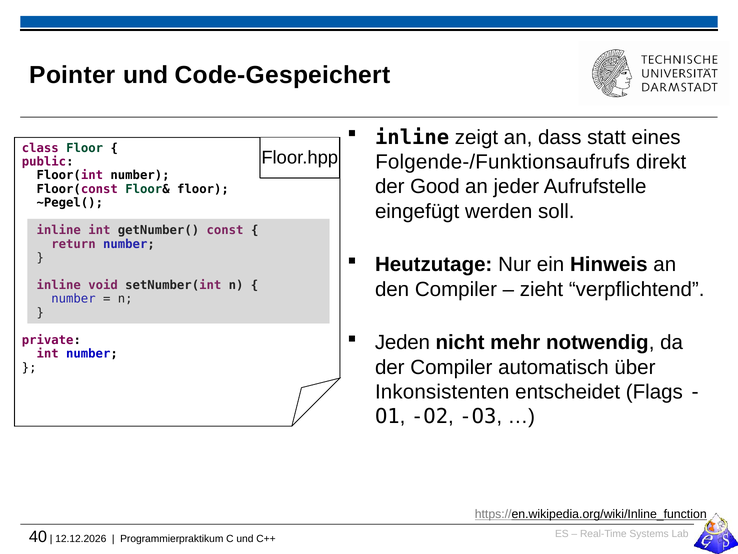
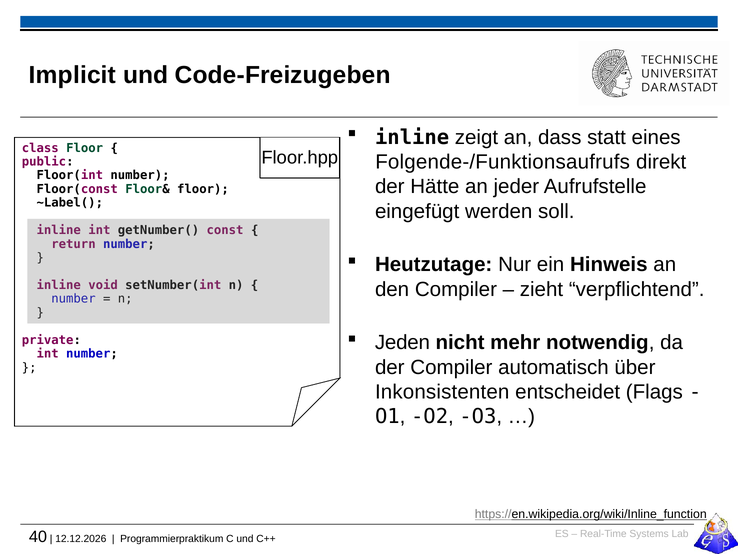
Pointer: Pointer -> Implicit (73, 75)
Code-Gespeichert: Code-Gespeichert -> Code-Freizugeben (283, 75)
Good: Good -> Hätte (435, 186)
~Pegel(: ~Pegel( -> ~Label( (70, 203)
